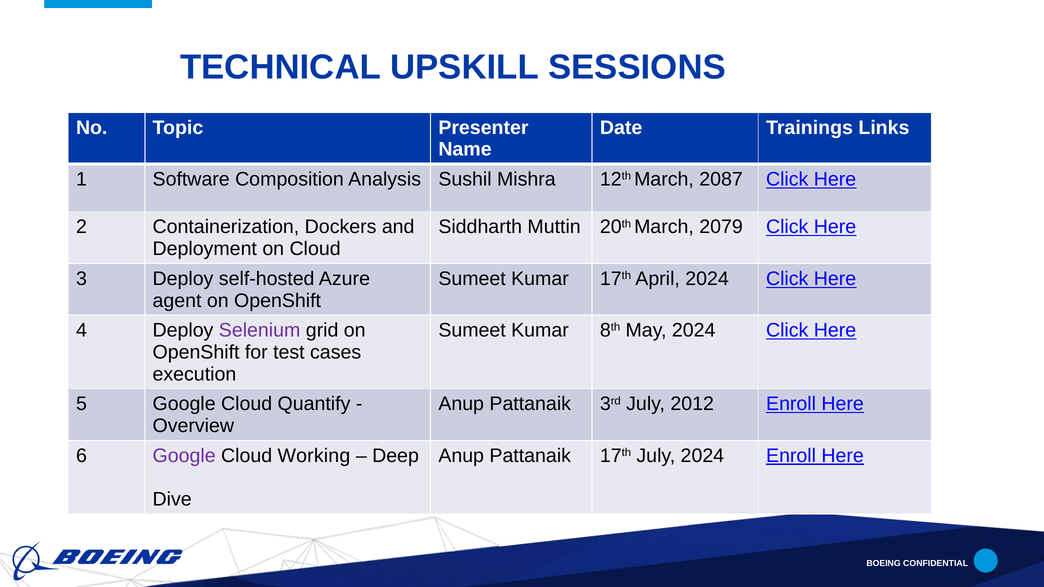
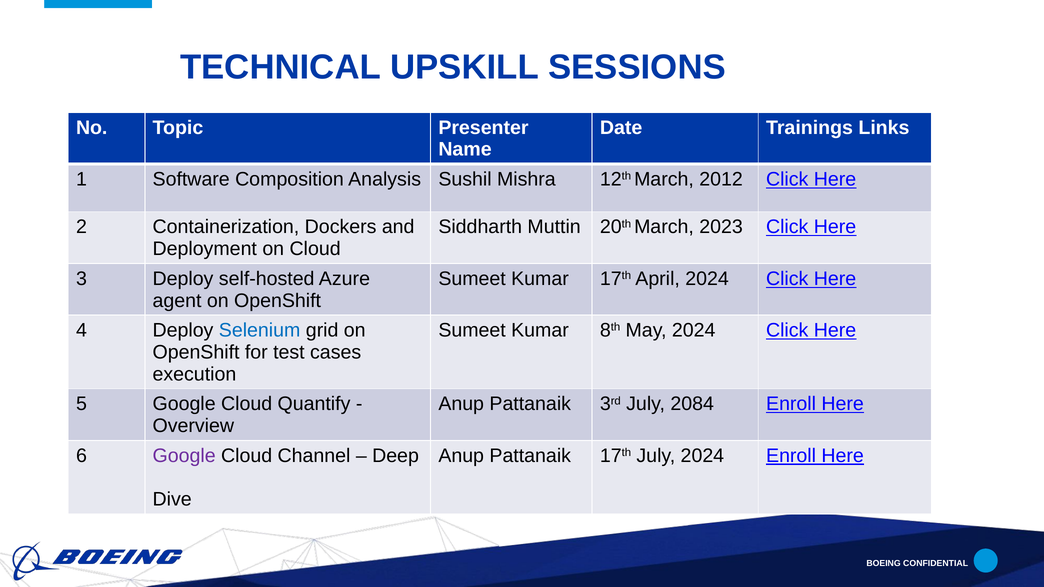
2087: 2087 -> 2012 (721, 179)
2079: 2079 -> 2023 (721, 227)
Selenium colour: purple -> blue (260, 330)
2012: 2012 -> 2084 (692, 404)
Working: Working -> Channel (314, 456)
